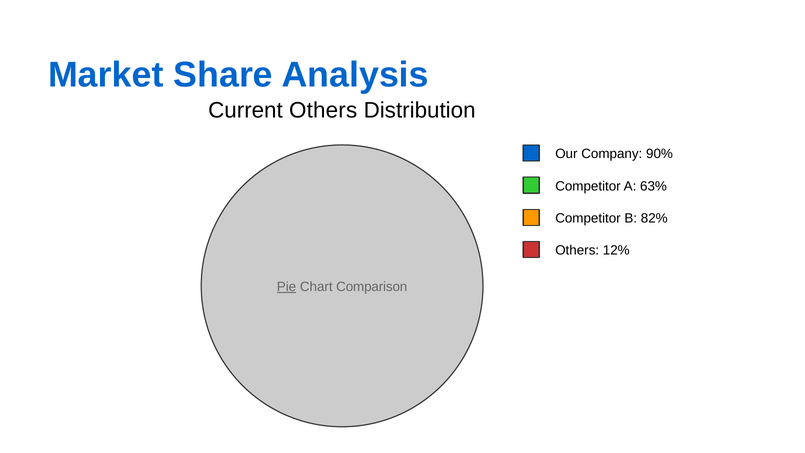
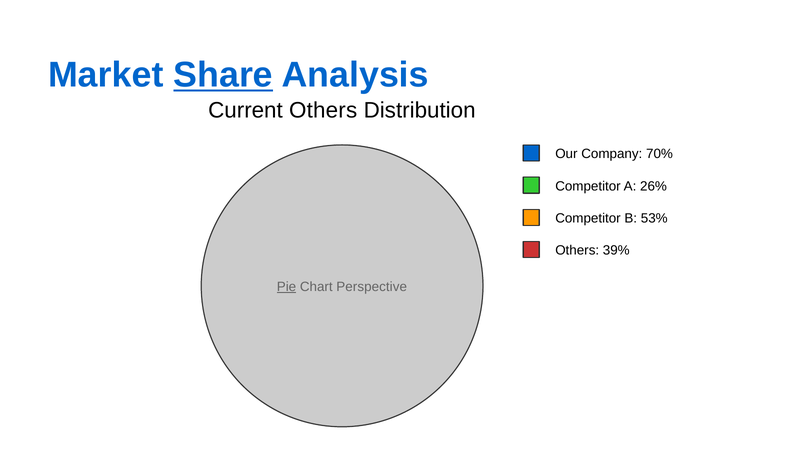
Share underline: none -> present (223, 75)
90%: 90% -> 70% (659, 154)
63%: 63% -> 26% (653, 186)
82%: 82% -> 53% (654, 218)
12%: 12% -> 39% (616, 250)
Comparison: Comparison -> Perspective (372, 287)
